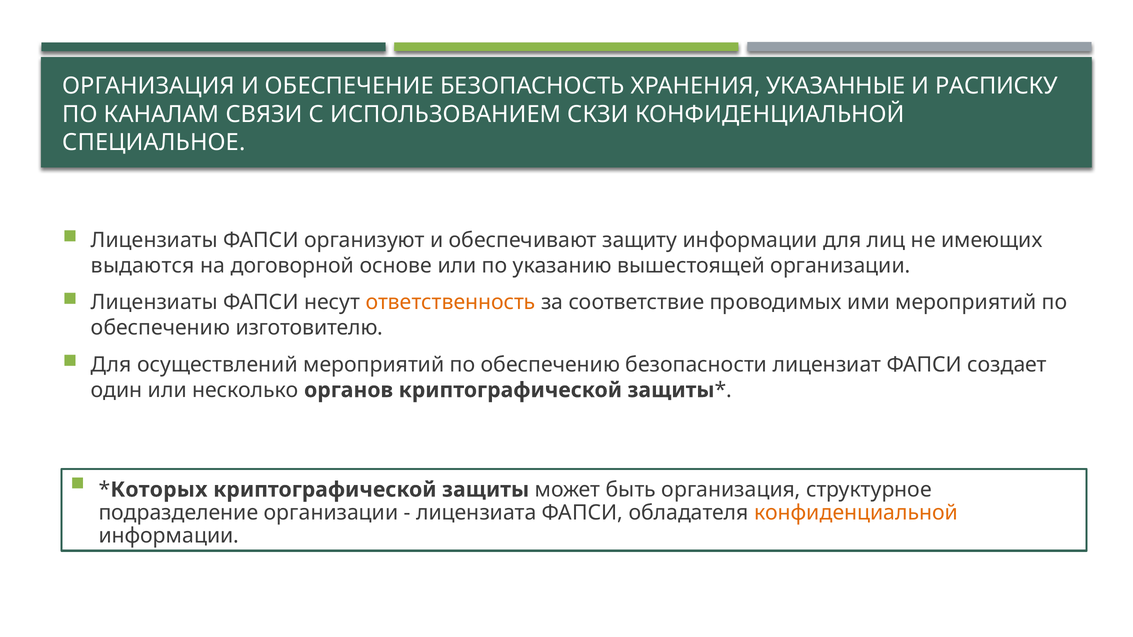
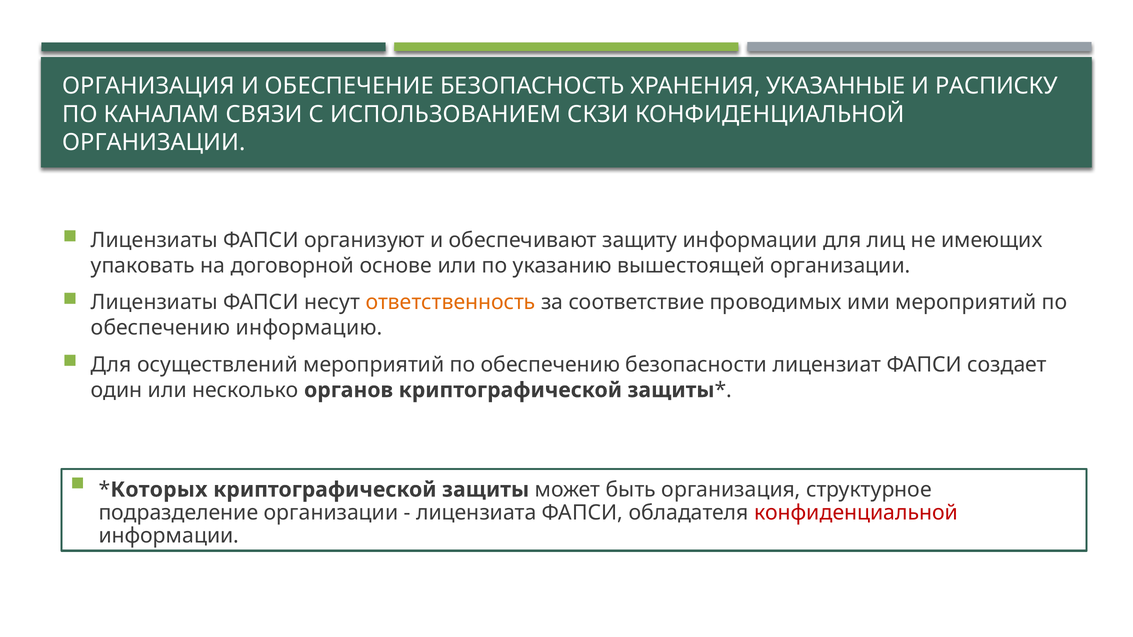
СПЕЦИАЛЬНОЕ: СПЕЦИАЛЬНОЕ -> ОРГАНИЗАЦИИ (154, 143)
выдаются: выдаются -> упаковать (143, 266)
изготовителю: изготовителю -> информацию (309, 328)
конфиденциальной colour: orange -> red (856, 513)
